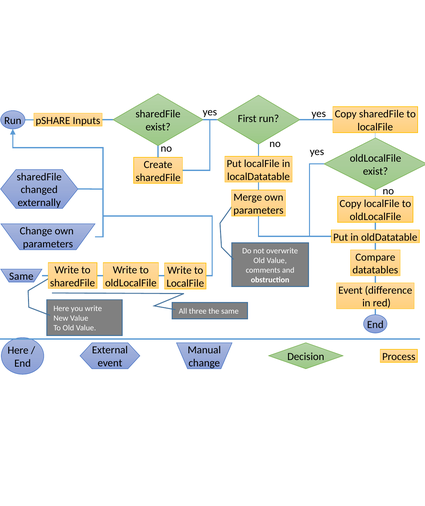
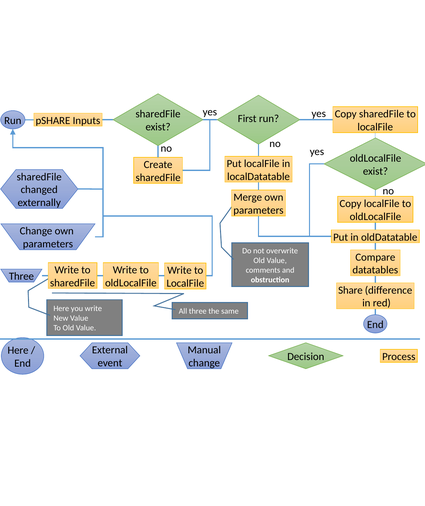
Same: Same -> Three (21, 276)
Event: Event -> Share (350, 290)
